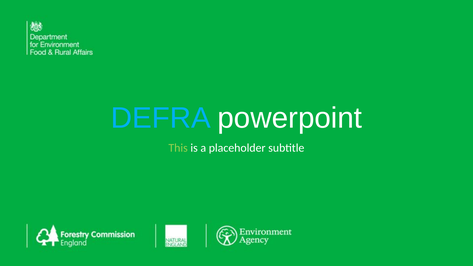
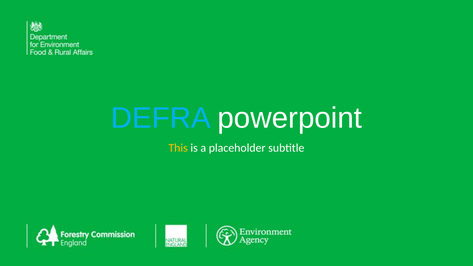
This colour: light green -> yellow (178, 148)
